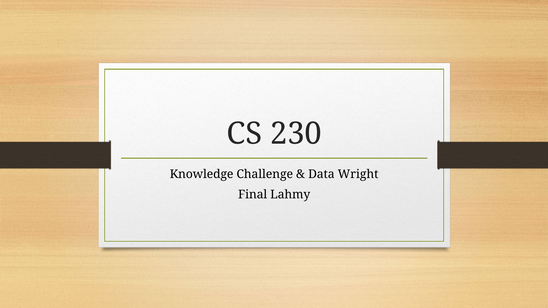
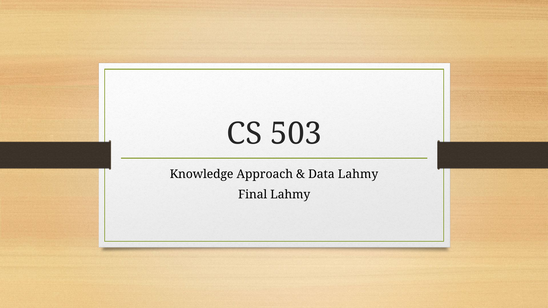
230: 230 -> 503 (296, 134)
Challenge: Challenge -> Approach (265, 174)
Data Wright: Wright -> Lahmy (358, 174)
